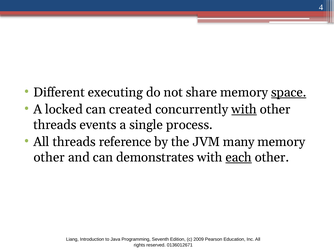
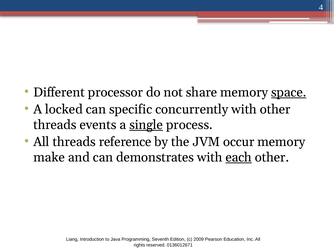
executing: executing -> processor (115, 93)
created: created -> specific (131, 110)
with underline: present -> none (244, 110)
single underline: none -> present (146, 125)
many: many -> occur (239, 142)
other: other -> make (49, 158)
